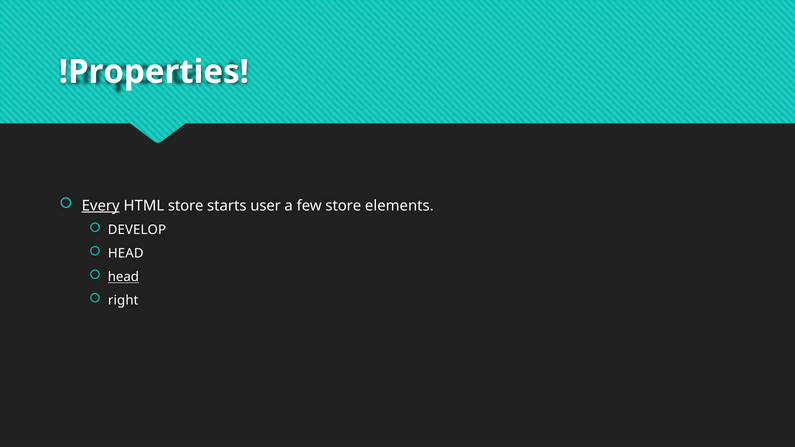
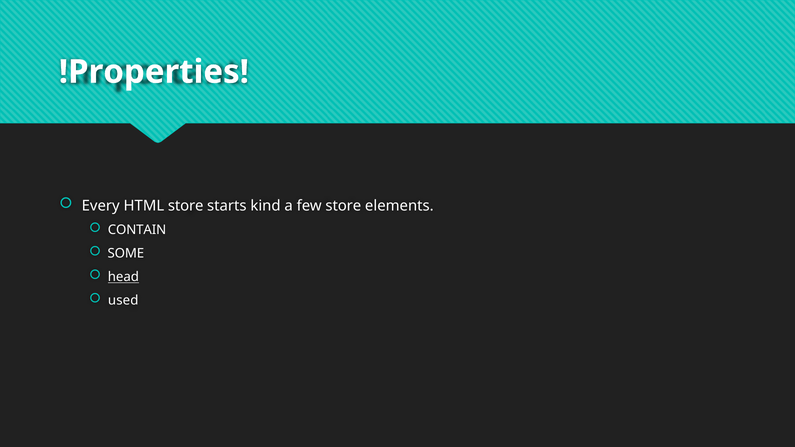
Every underline: present -> none (101, 206)
user: user -> kind (266, 206)
DEVELOP: DEVELOP -> CONTAIN (137, 230)
HEAD: HEAD -> SOME (126, 254)
right: right -> used (123, 301)
